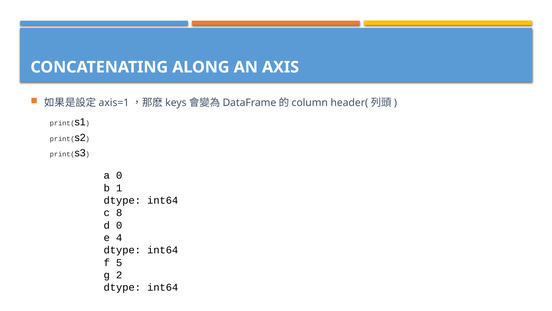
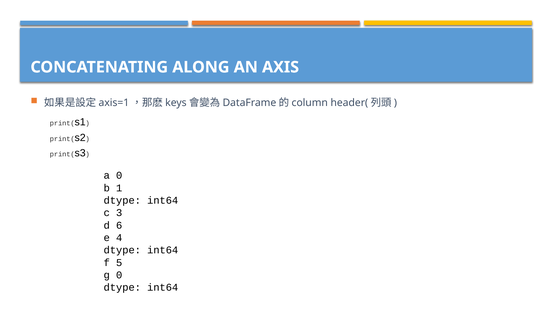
8: 8 -> 3 (119, 212)
d 0: 0 -> 6 (119, 225)
g 2: 2 -> 0 (119, 275)
